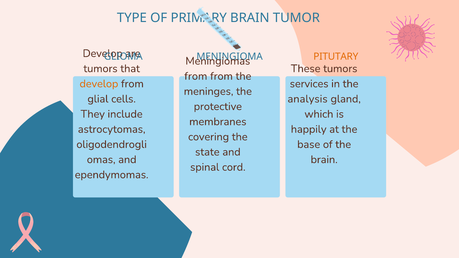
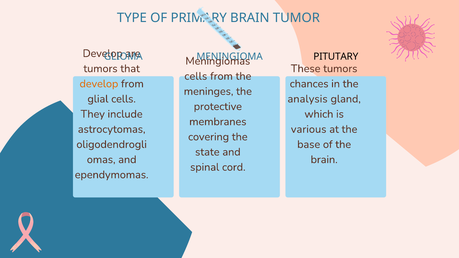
PITUTARY colour: orange -> black (336, 57)
from: from -> cells (196, 76)
services: services -> chances (309, 84)
happily: happily -> various (309, 129)
